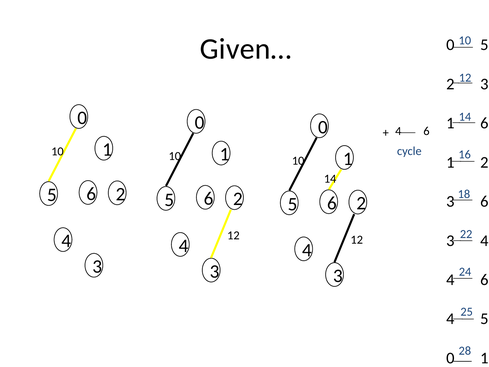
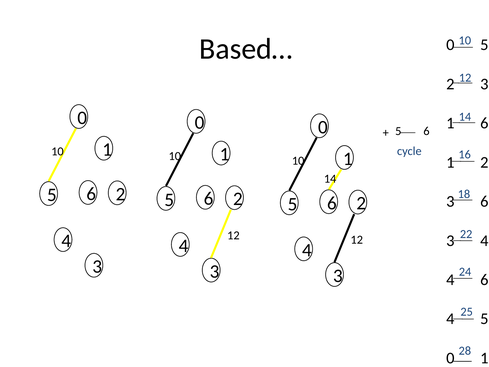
Given…: Given… -> Based… (246, 49)
4: 4 -> 5 (398, 131)
